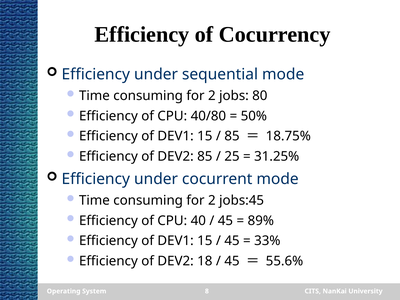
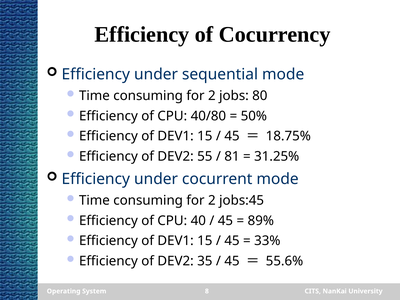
85: 85 -> 45 (232, 136)
DEV2 85: 85 -> 55 (205, 156)
25: 25 -> 81 (232, 156)
18: 18 -> 35 (205, 261)
